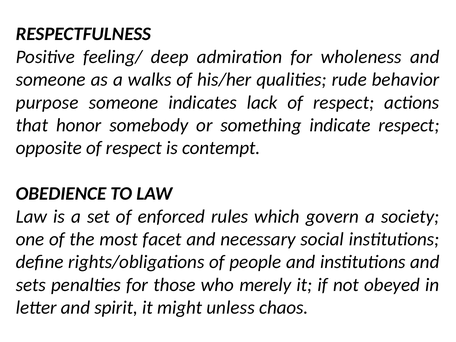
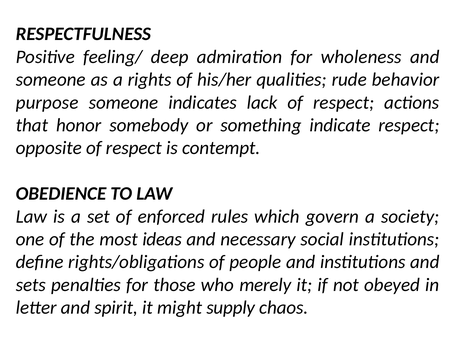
walks: walks -> rights (150, 80)
facet: facet -> ideas (162, 239)
unless: unless -> supply (231, 308)
